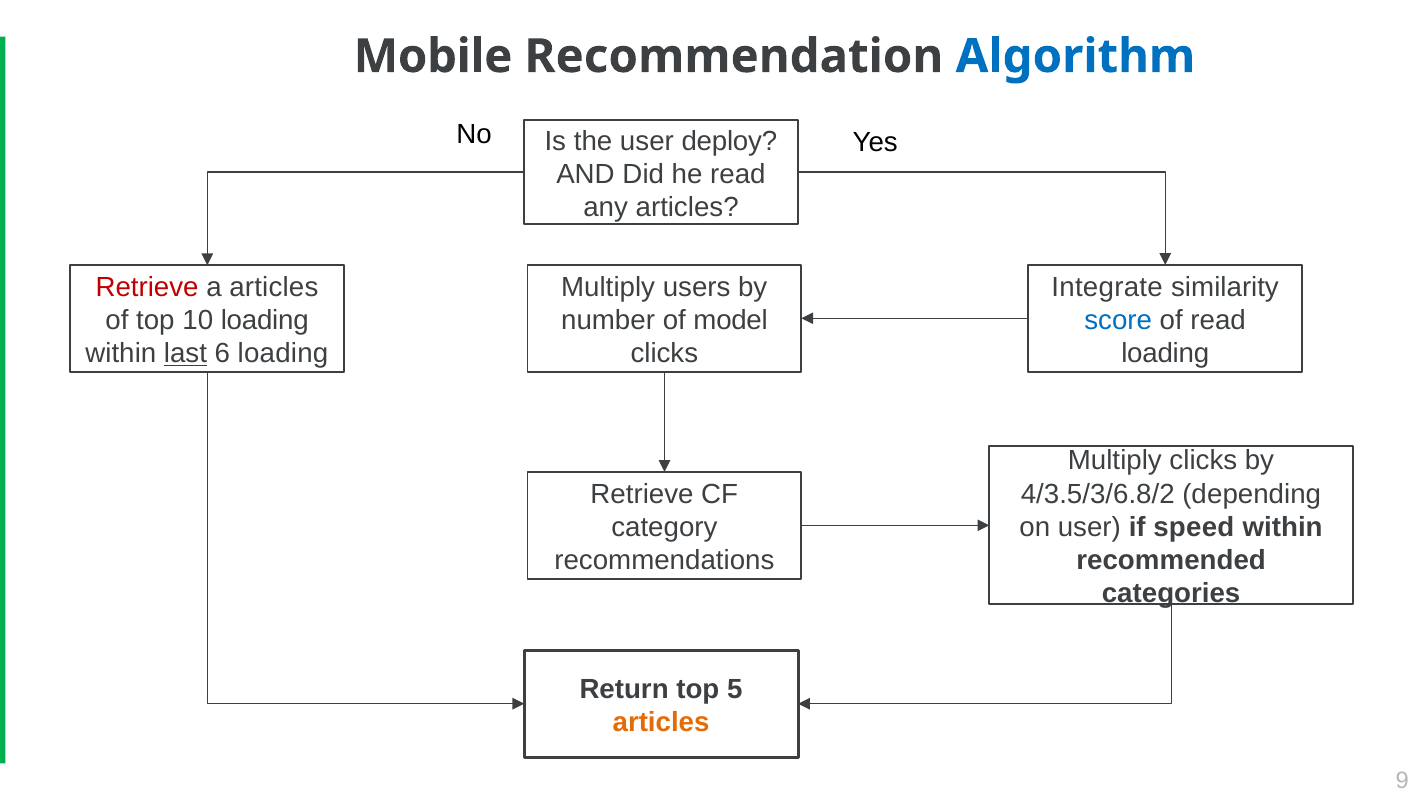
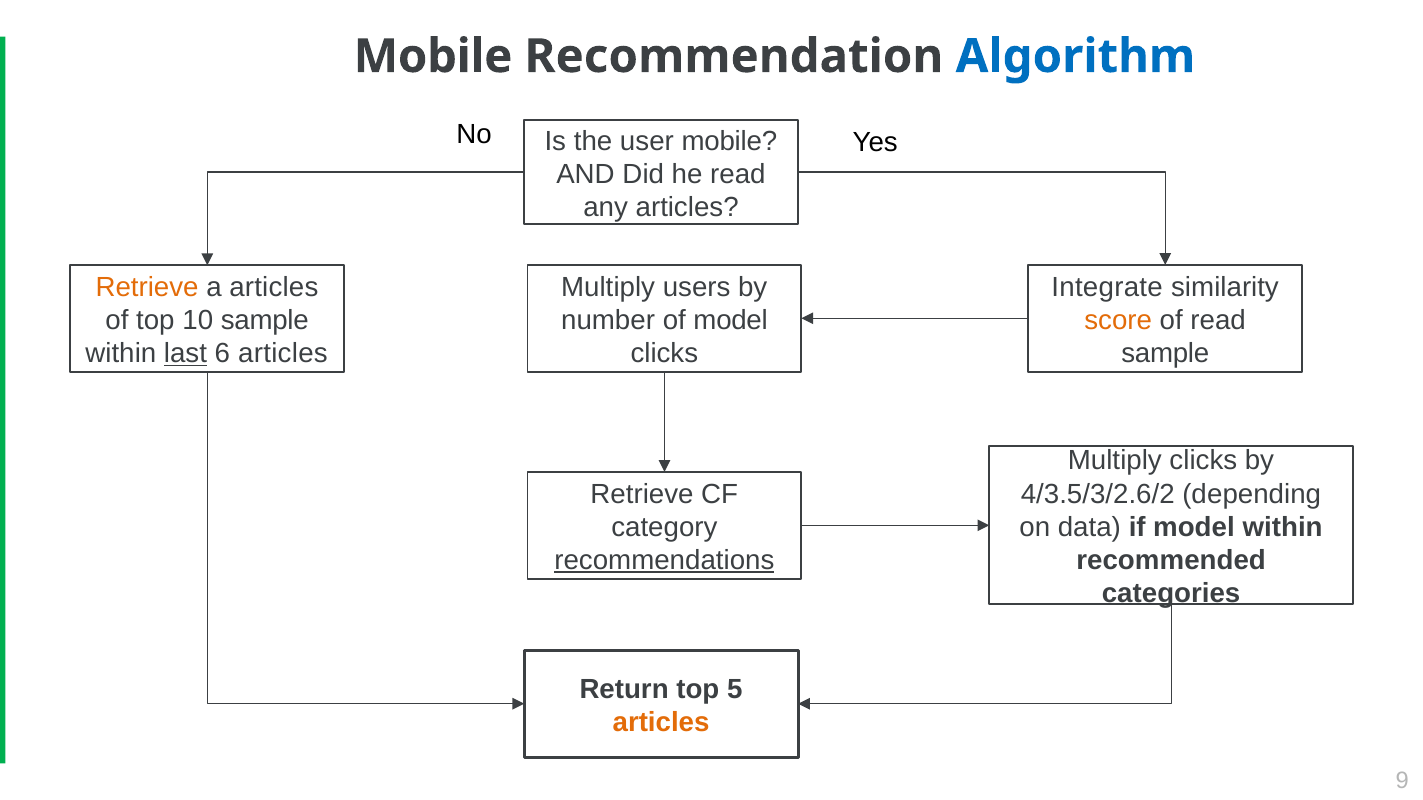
user deploy: deploy -> mobile (729, 141)
Retrieve colour: red -> orange (147, 288)
score colour: blue -> orange (1118, 320)
10 loading: loading -> sample (265, 321)
loading: loading -> sample (1165, 354)
6 loading: loading -> articles (283, 354)
4/3.5/3/6.8/2: 4/3.5/3/6.8/2 -> 4/3.5/3/2.6/2 (1098, 494)
on user: user -> data (1089, 528)
if speed: speed -> model (1194, 528)
recommendations underline: none -> present (664, 561)
